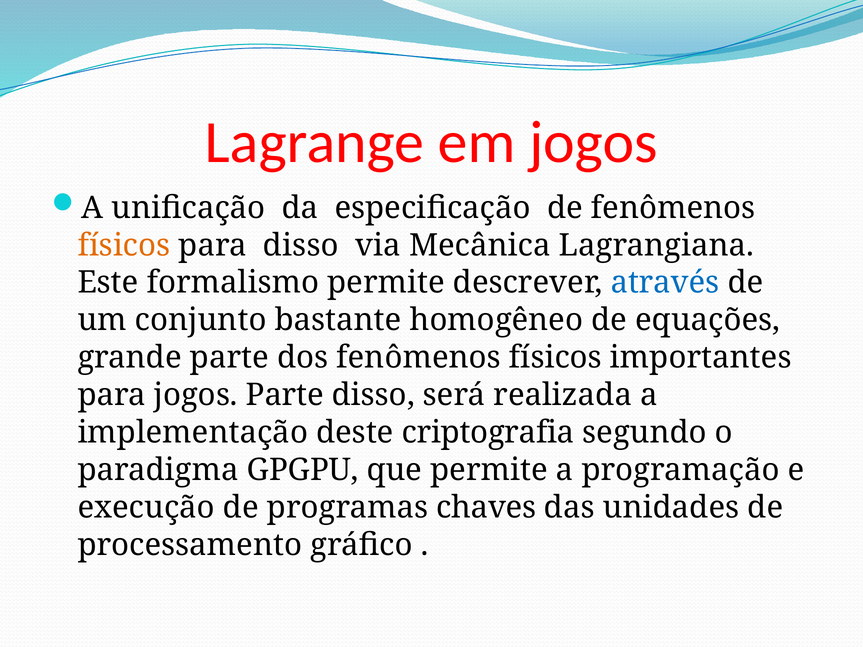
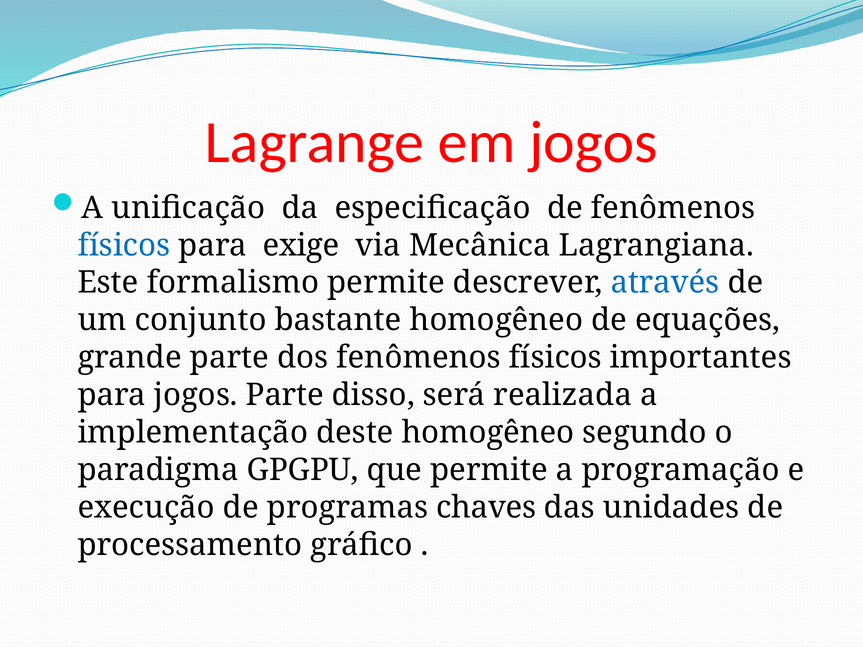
físicos colour: orange -> blue (124, 245)
para disso: disso -> exige (301, 245)
deste criptografia: criptografia -> homogêneo (488, 433)
